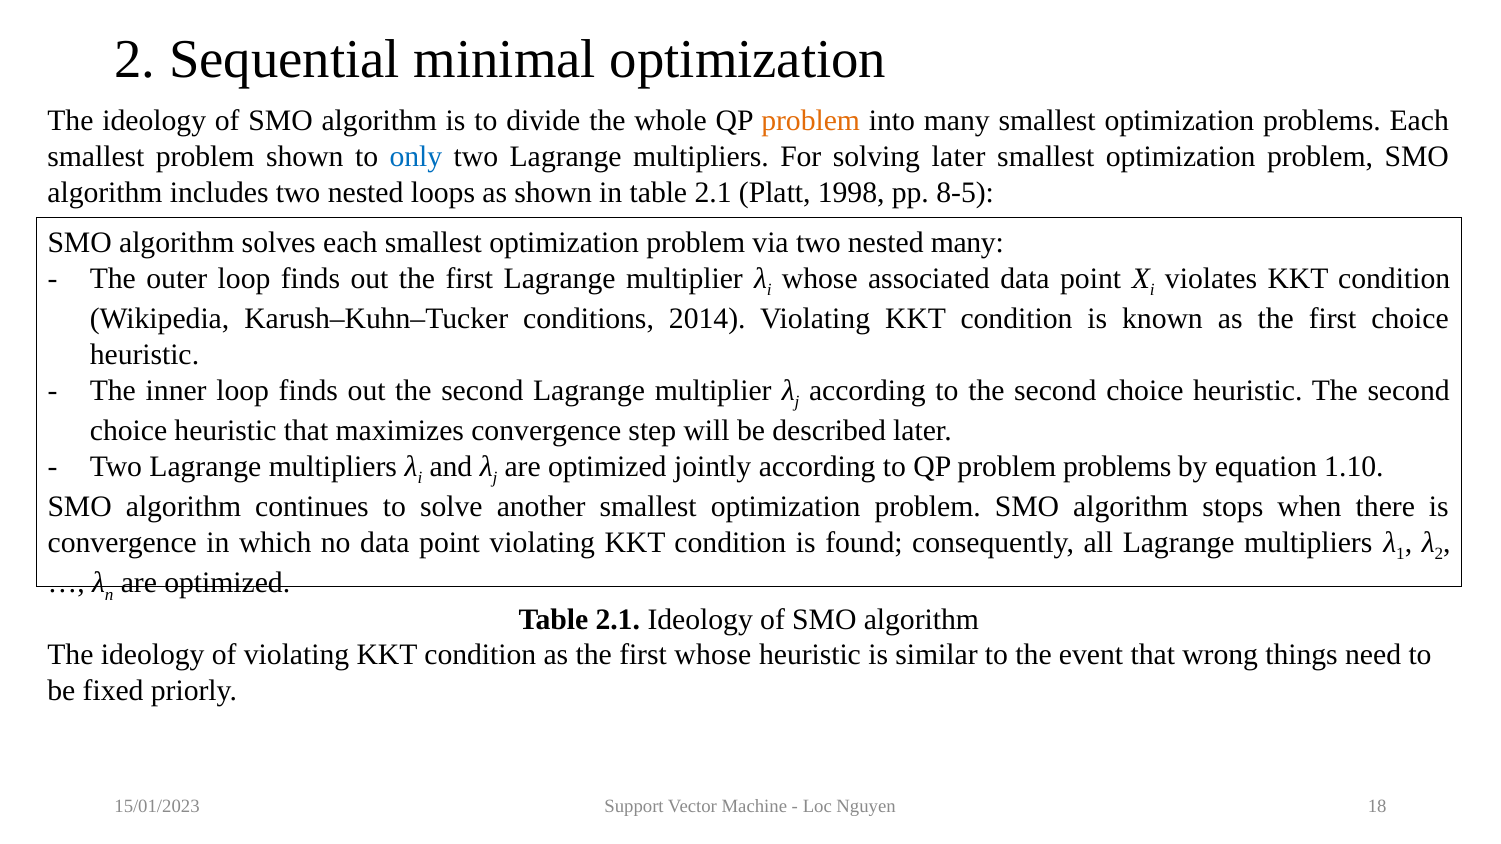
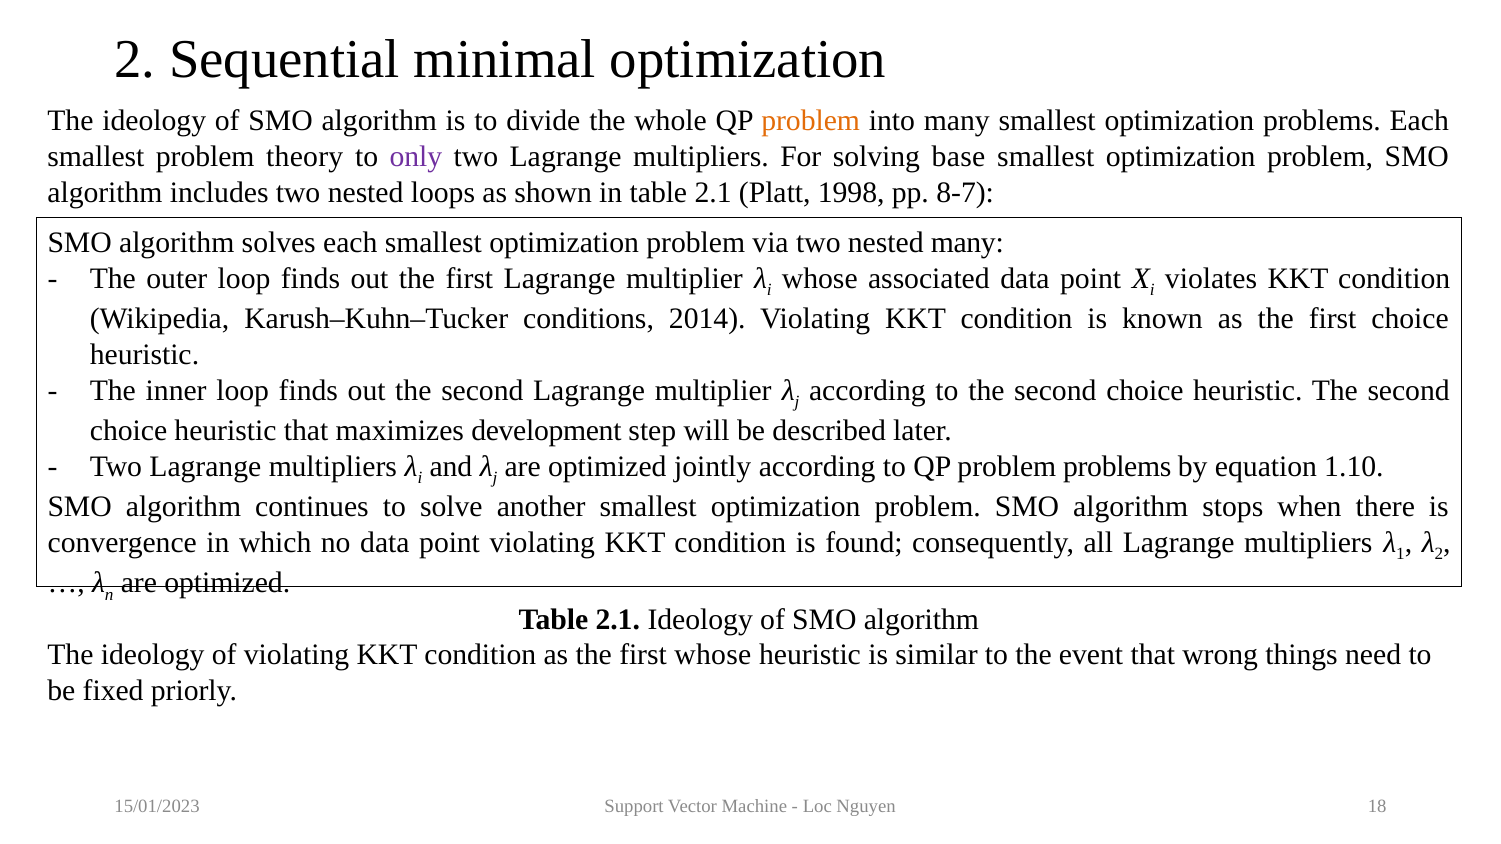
problem shown: shown -> theory (305, 157)
only colour: blue -> purple (416, 157)
solving later: later -> base (958, 157)
8-5: 8-5 -> 8-7 (965, 192)
maximizes convergence: convergence -> development (546, 431)
